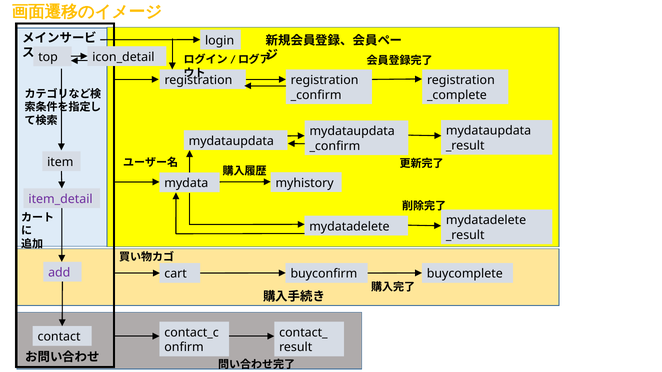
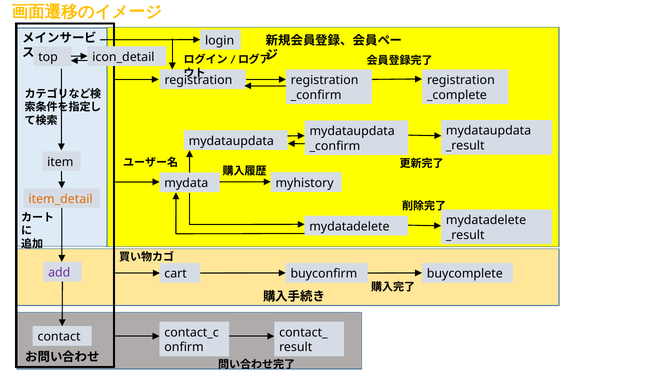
item_detail colour: purple -> orange (61, 199)
